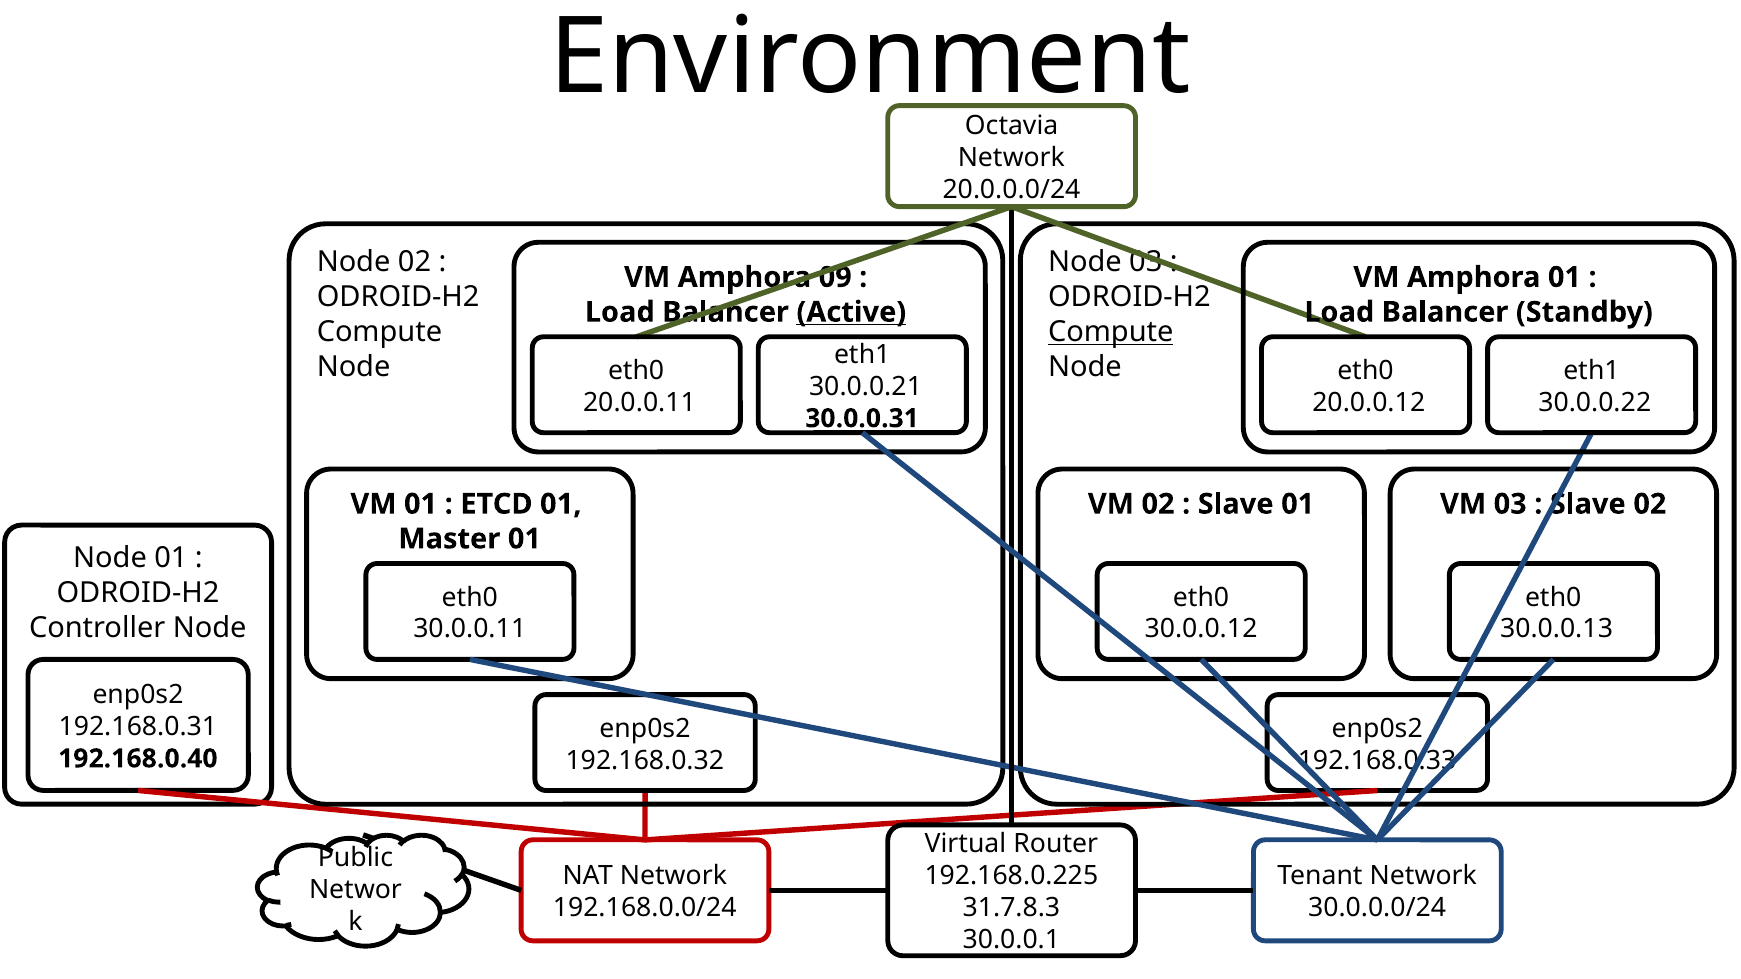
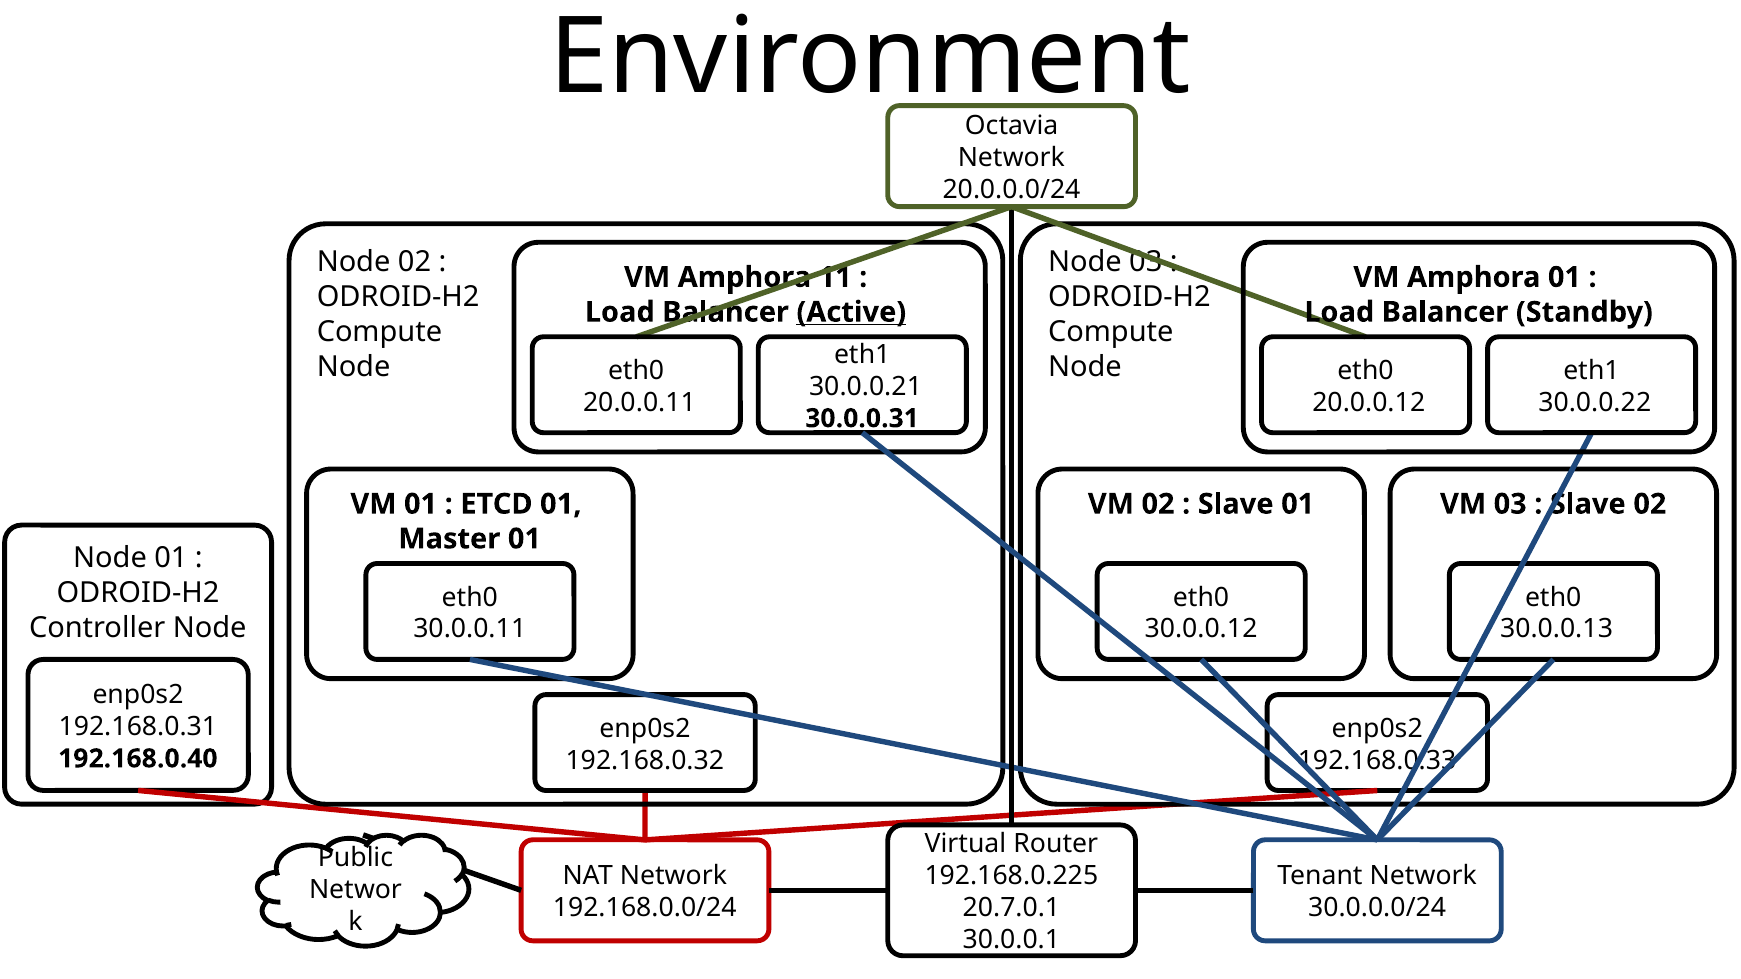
09: 09 -> 11 (835, 277)
Compute underline: present -> none (1111, 332)
31.7.8.3: 31.7.8.3 -> 20.7.0.1 (1011, 908)
